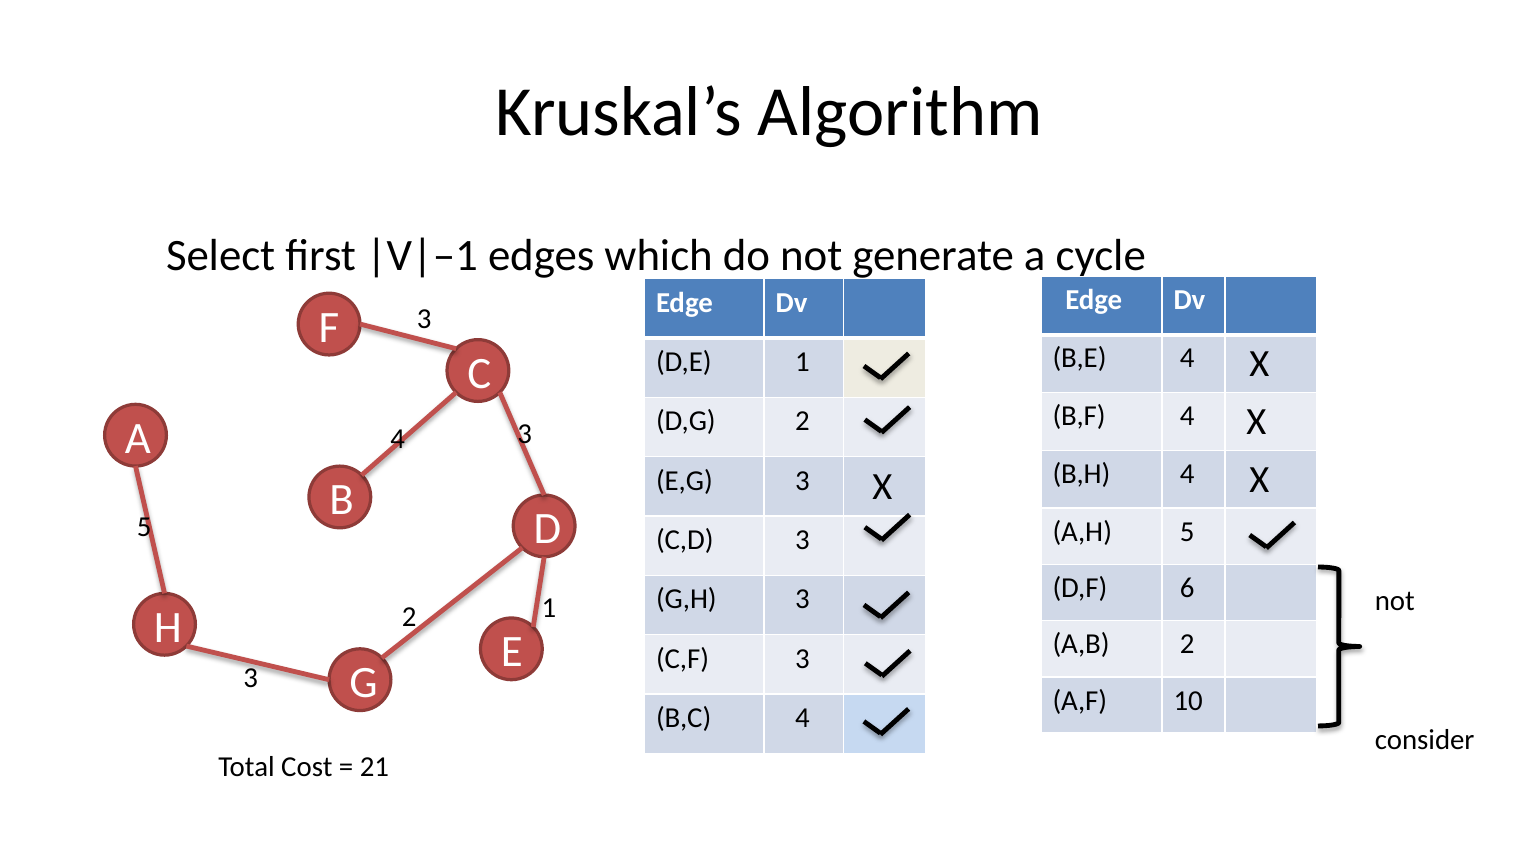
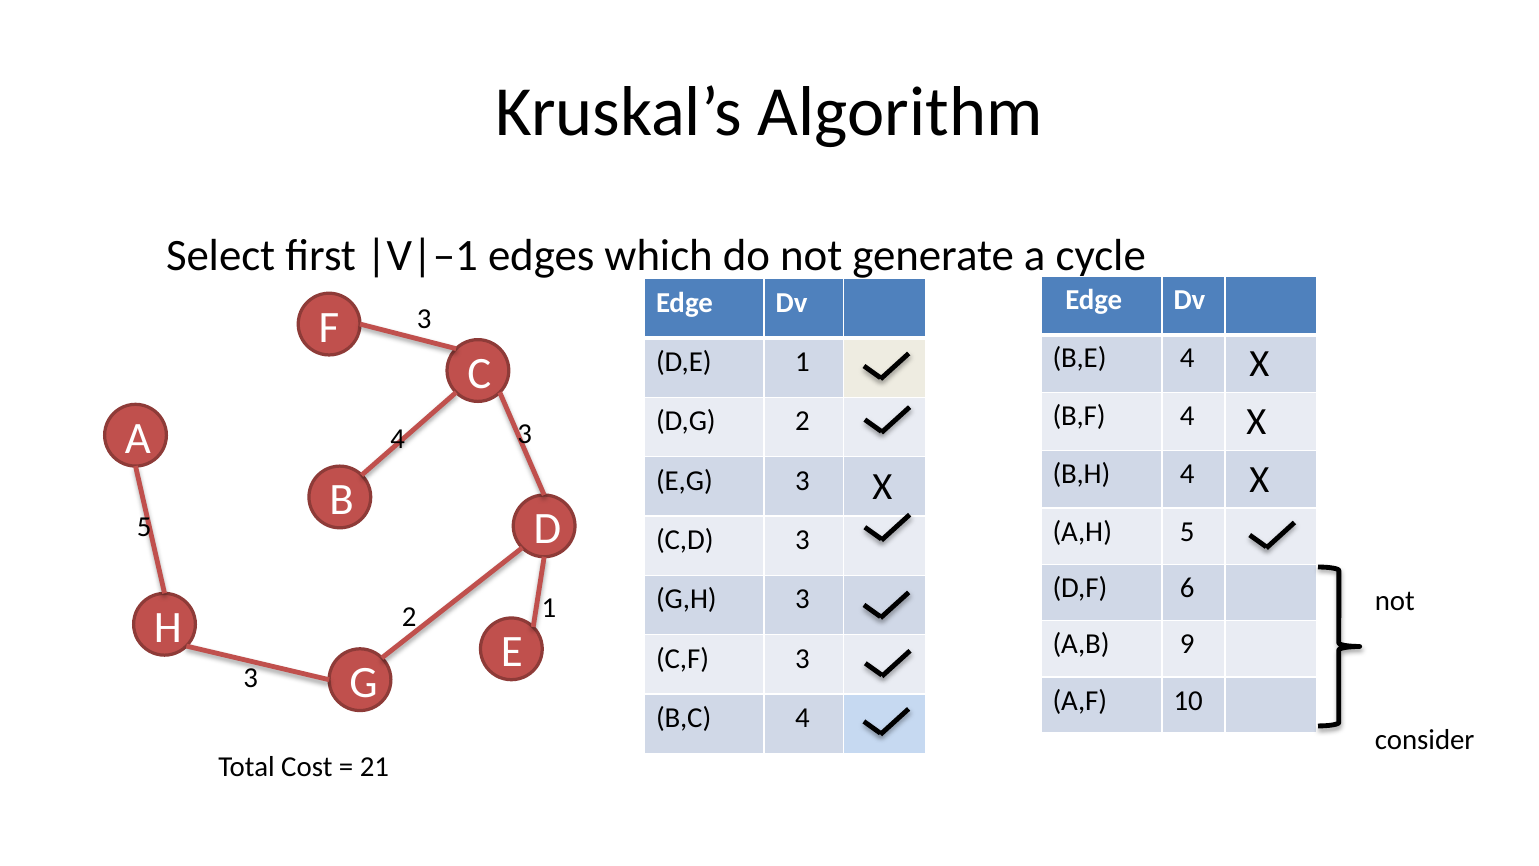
A,B 2: 2 -> 9 (1187, 644)
